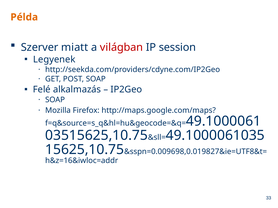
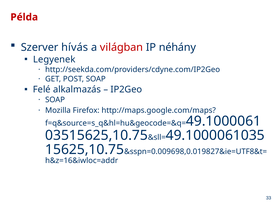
Példa colour: orange -> red (24, 17)
miatt: miatt -> hívás (75, 47)
session: session -> néhány (177, 47)
